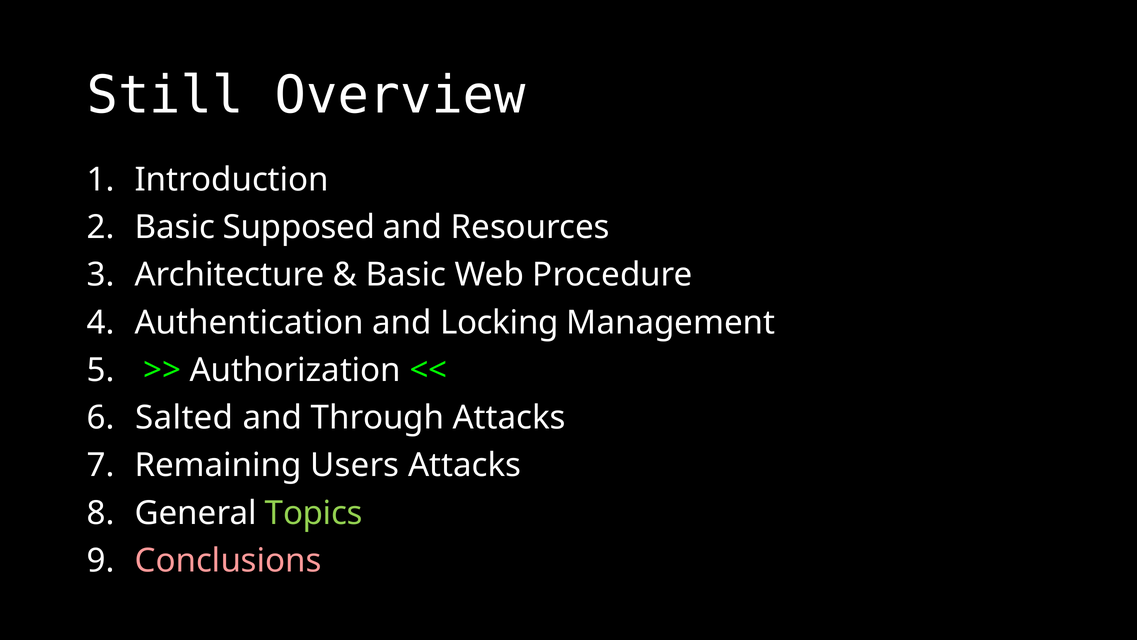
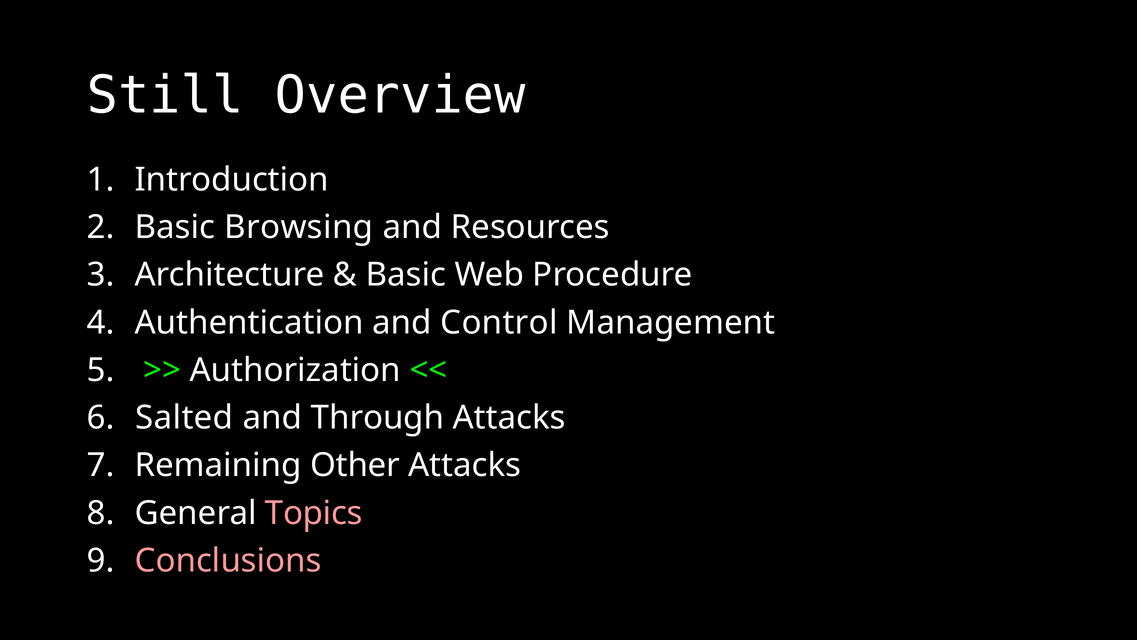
Supposed: Supposed -> Browsing (299, 227)
Locking: Locking -> Control (499, 322)
Users: Users -> Other (355, 465)
Topics colour: light green -> pink (314, 513)
